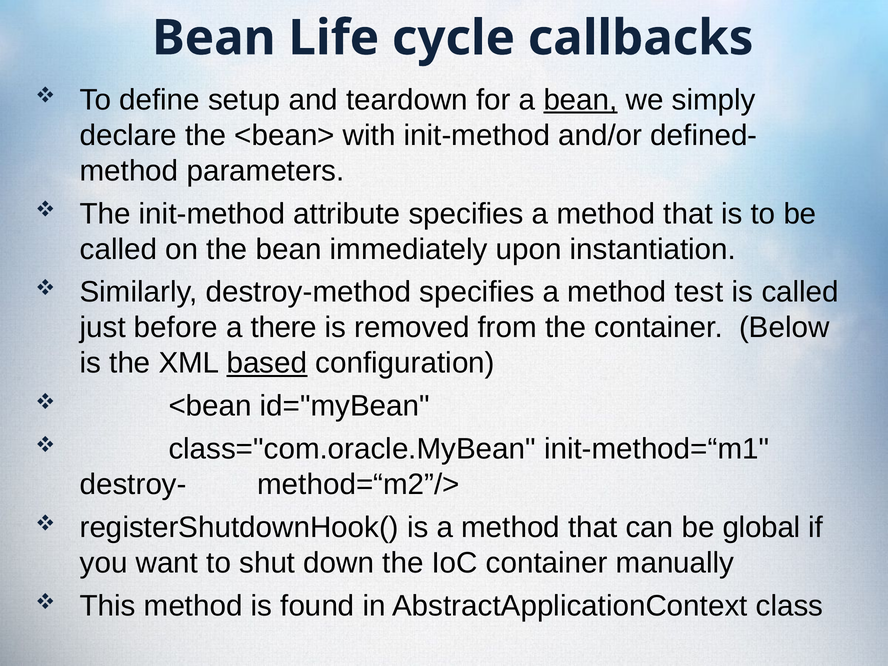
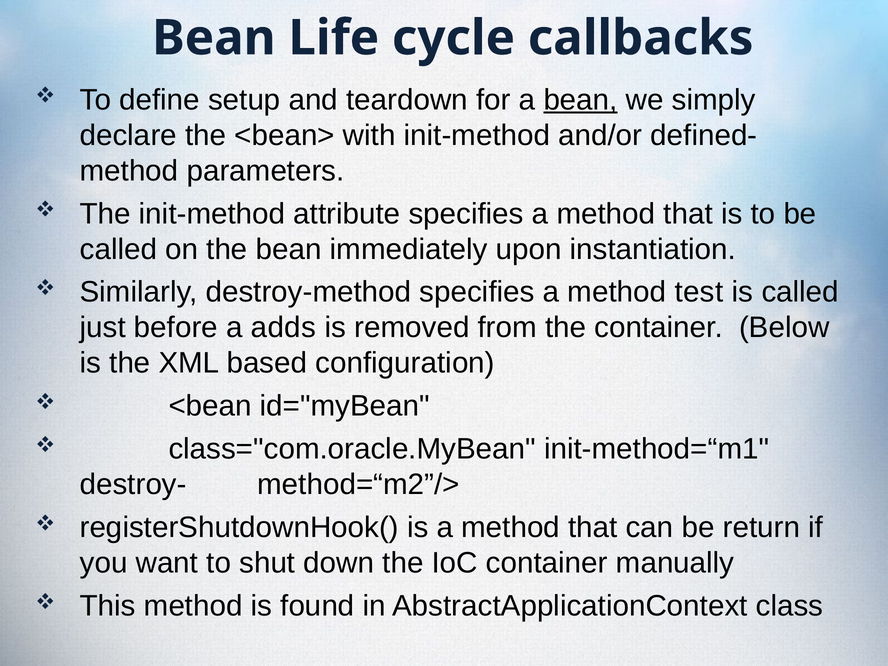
there: there -> adds (284, 328)
based underline: present -> none (267, 363)
global: global -> return (761, 528)
